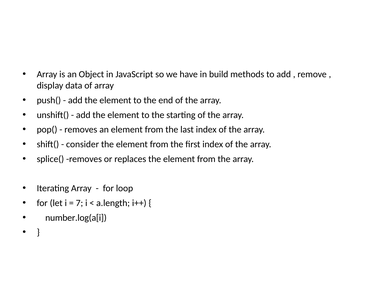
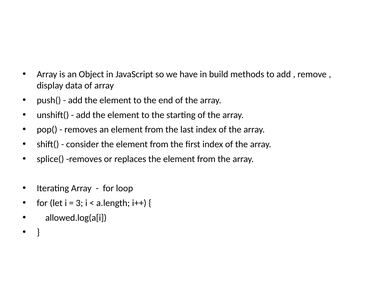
7: 7 -> 3 (79, 203)
number.log(a[i: number.log(a[i -> allowed.log(a[i (76, 217)
